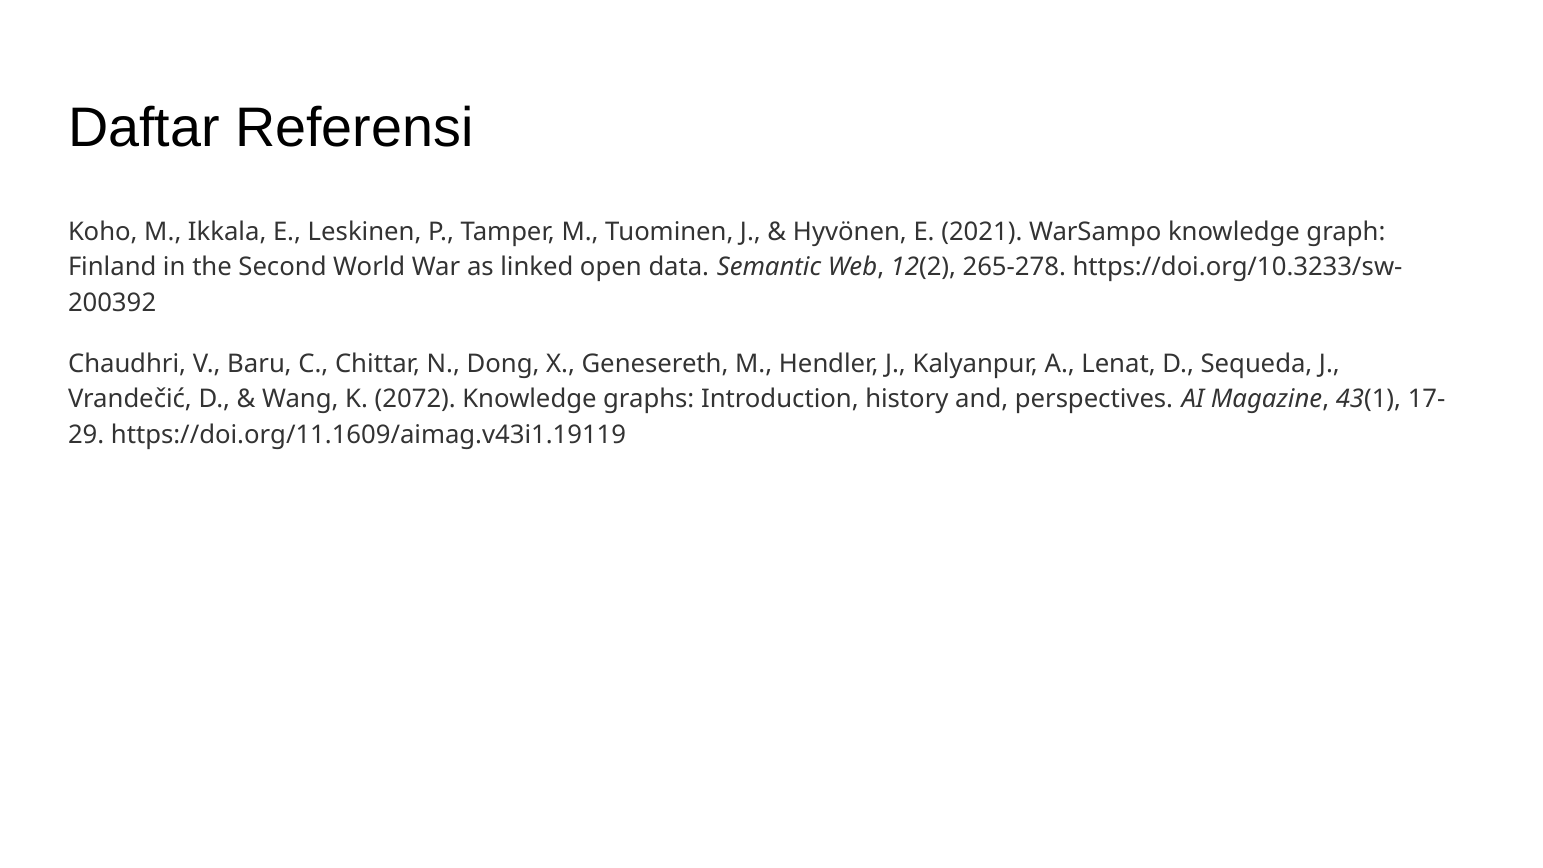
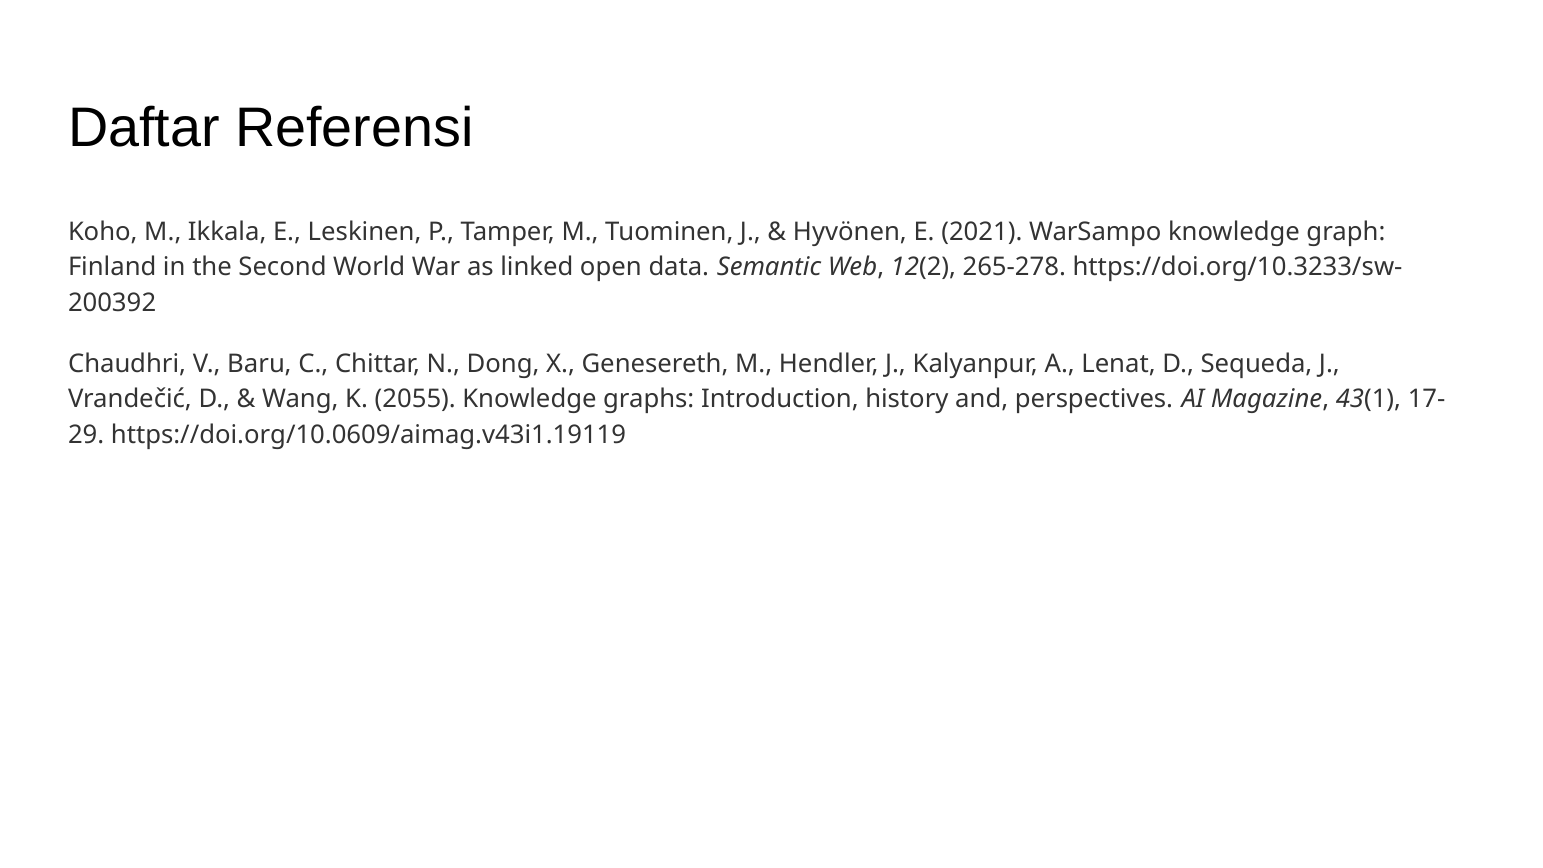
2072: 2072 -> 2055 (415, 399)
https://doi.org/11.1609/aimag.v43i1.19119: https://doi.org/11.1609/aimag.v43i1.19119 -> https://doi.org/10.0609/aimag.v43i1.19119 (369, 435)
